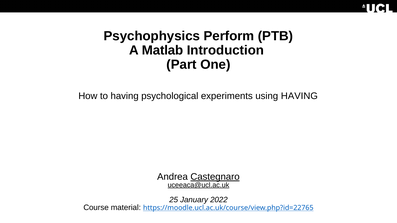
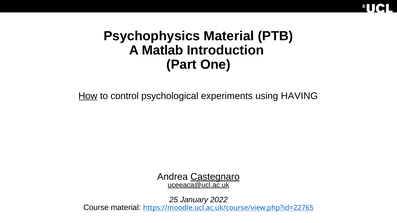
Psychophysics Perform: Perform -> Material (229, 36)
How underline: none -> present (88, 96)
to having: having -> control (125, 96)
